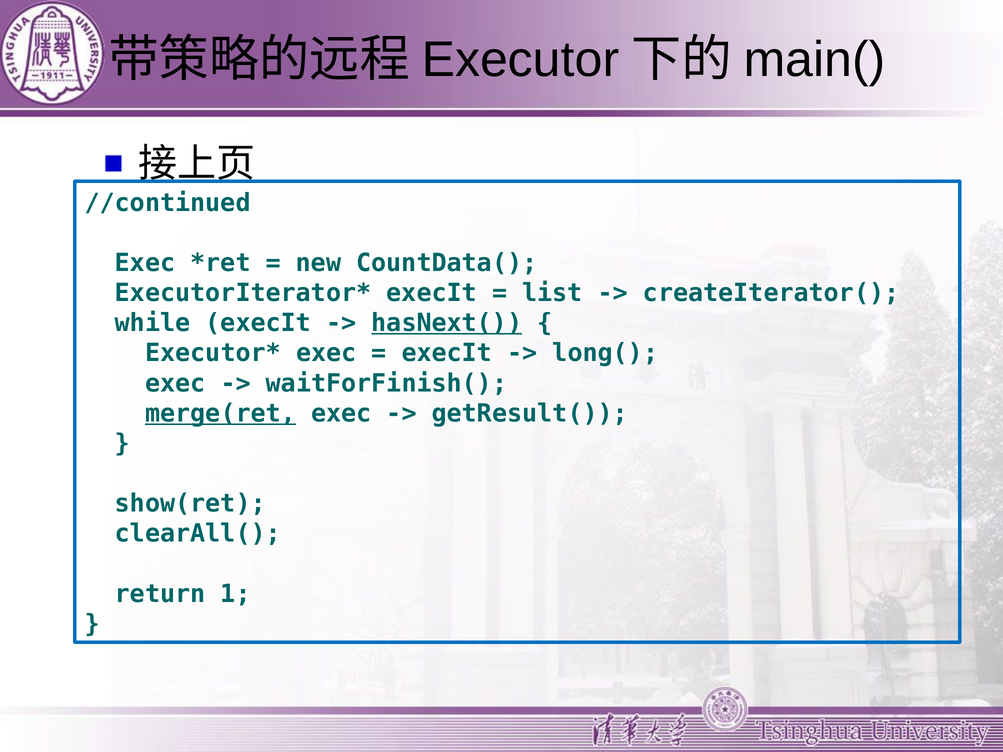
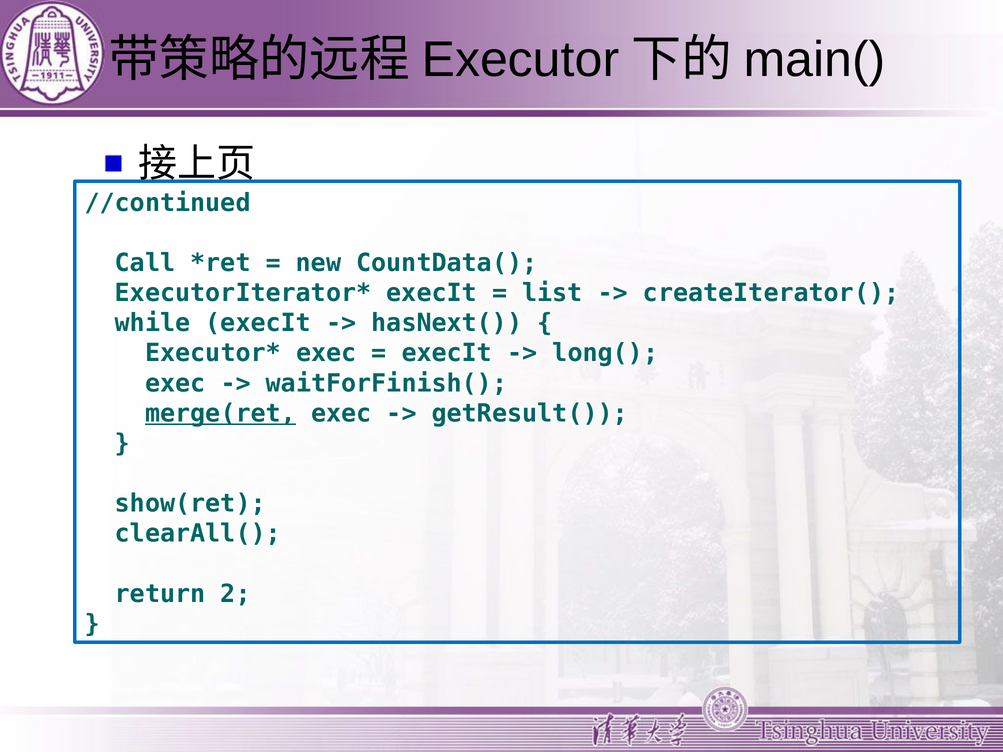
Exec: Exec -> Call (145, 263)
hasNext( underline: present -> none (447, 323)
1: 1 -> 2 (236, 594)
